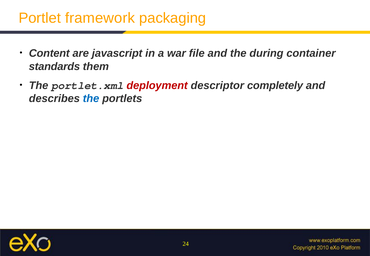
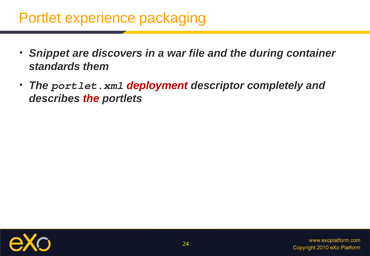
framework: framework -> experience (100, 18)
Content: Content -> Snippet (49, 53)
javascript: javascript -> discovers (117, 53)
the colour: blue -> red (91, 99)
